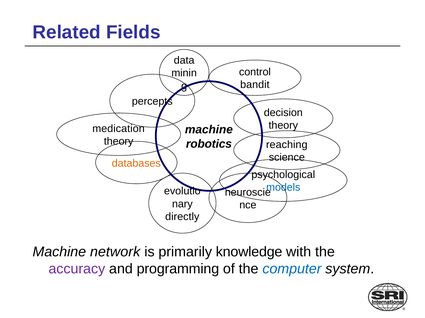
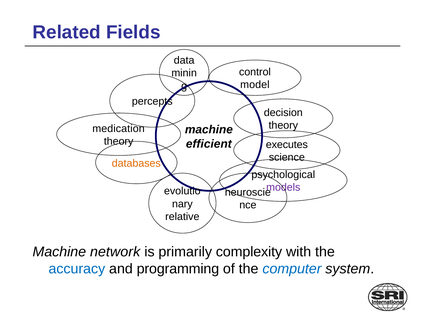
bandit: bandit -> model (255, 85)
robotics: robotics -> efficient (209, 144)
reaching: reaching -> executes (287, 145)
models colour: blue -> purple (283, 188)
directly: directly -> relative (182, 217)
knowledge: knowledge -> complexity (249, 252)
accuracy colour: purple -> blue (77, 269)
